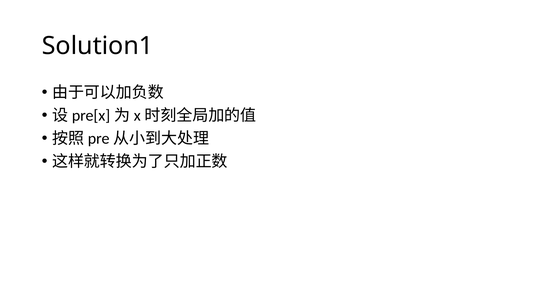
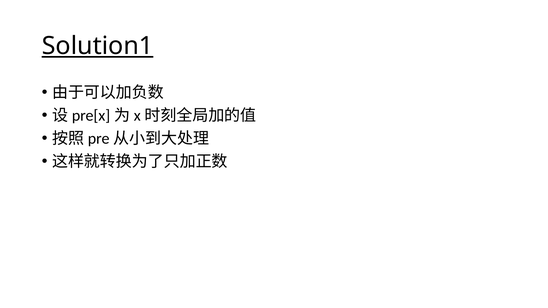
Solution1 underline: none -> present (98, 46)
